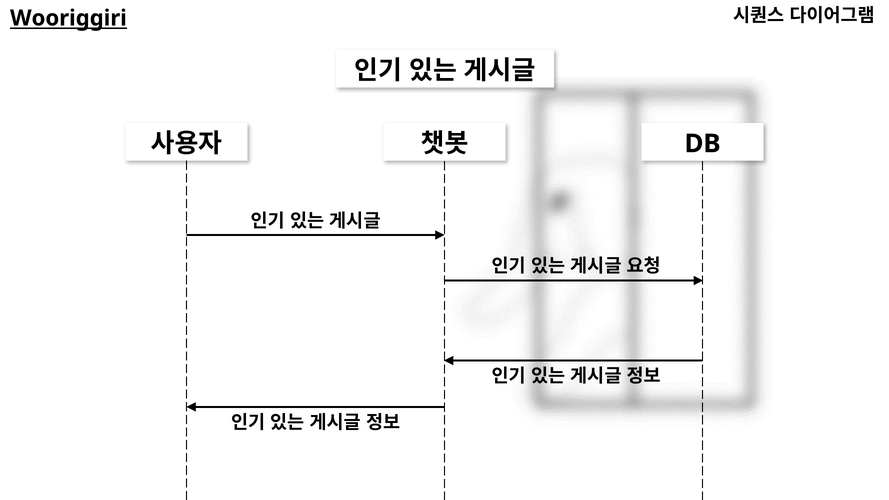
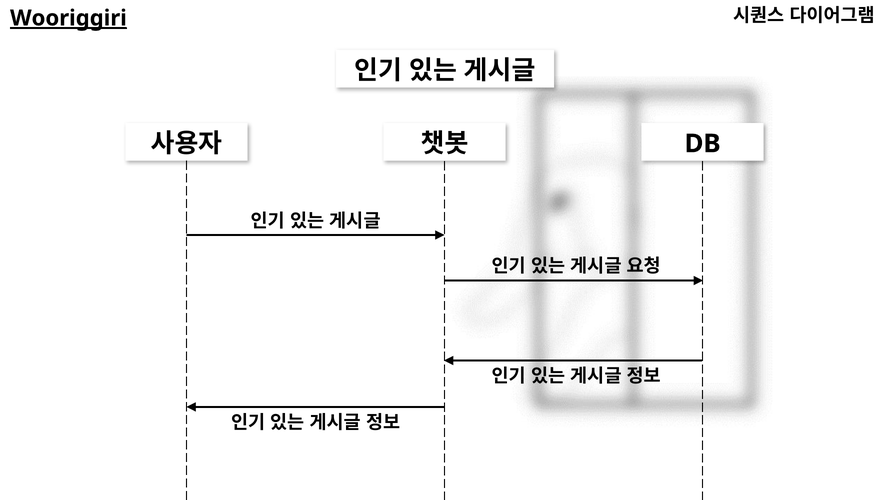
Wooriggiri underline: none -> present (68, 18)
